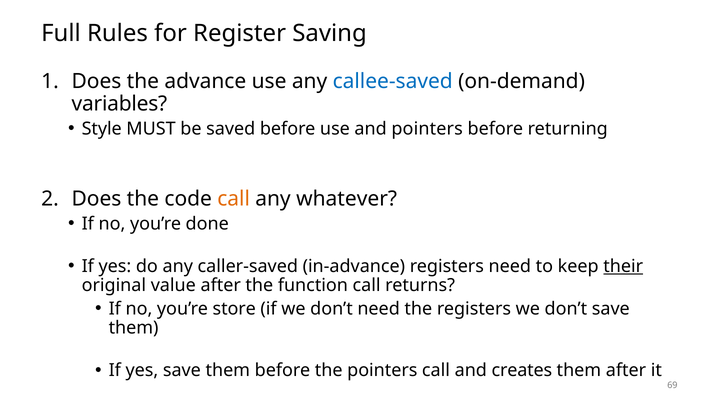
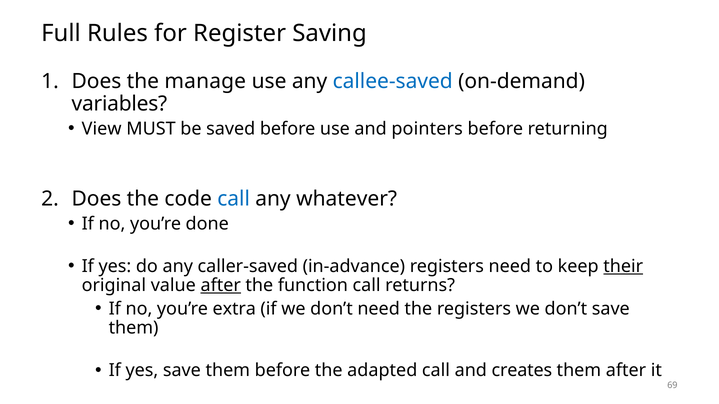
advance: advance -> manage (205, 81)
Style: Style -> View (102, 129)
call colour: orange -> blue (234, 199)
after underline: none -> present (221, 286)
store: store -> extra (234, 309)
the pointers: pointers -> adapted (382, 371)
